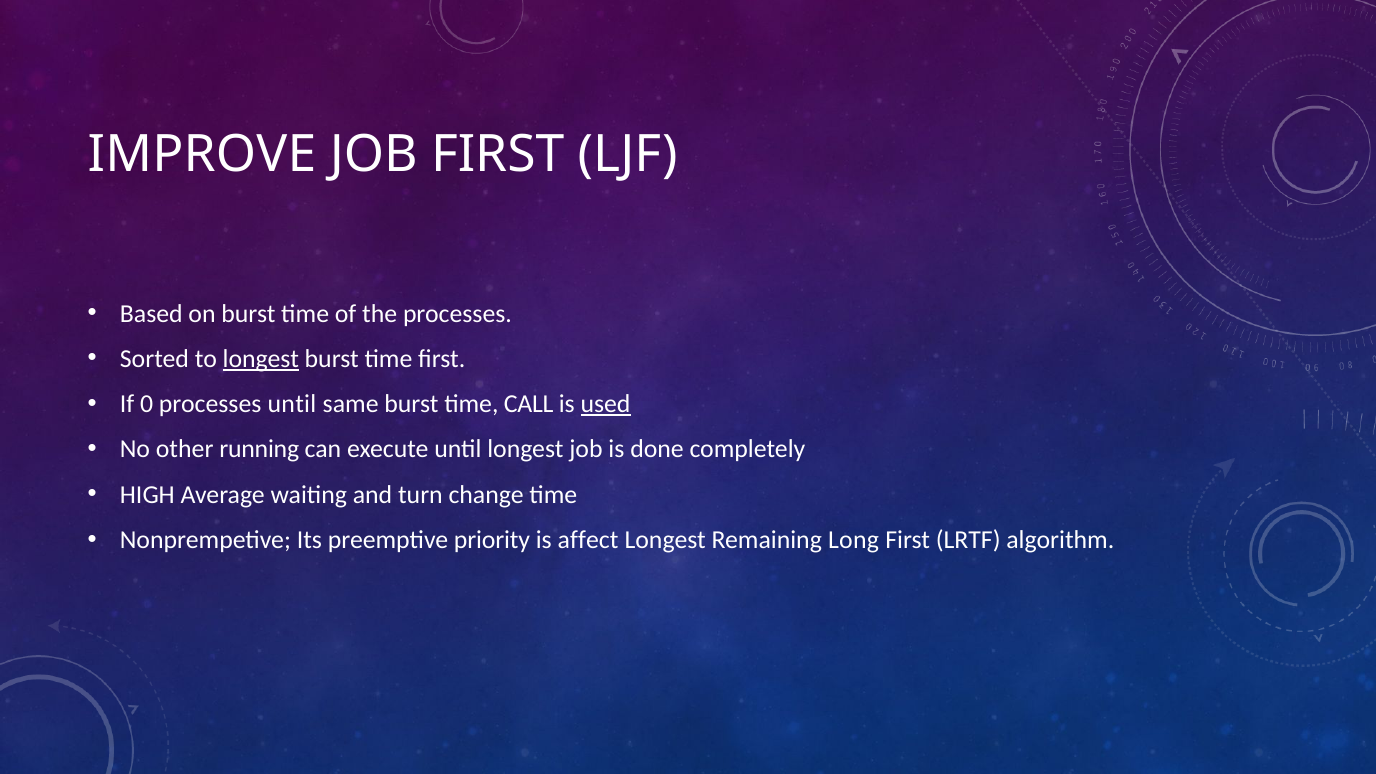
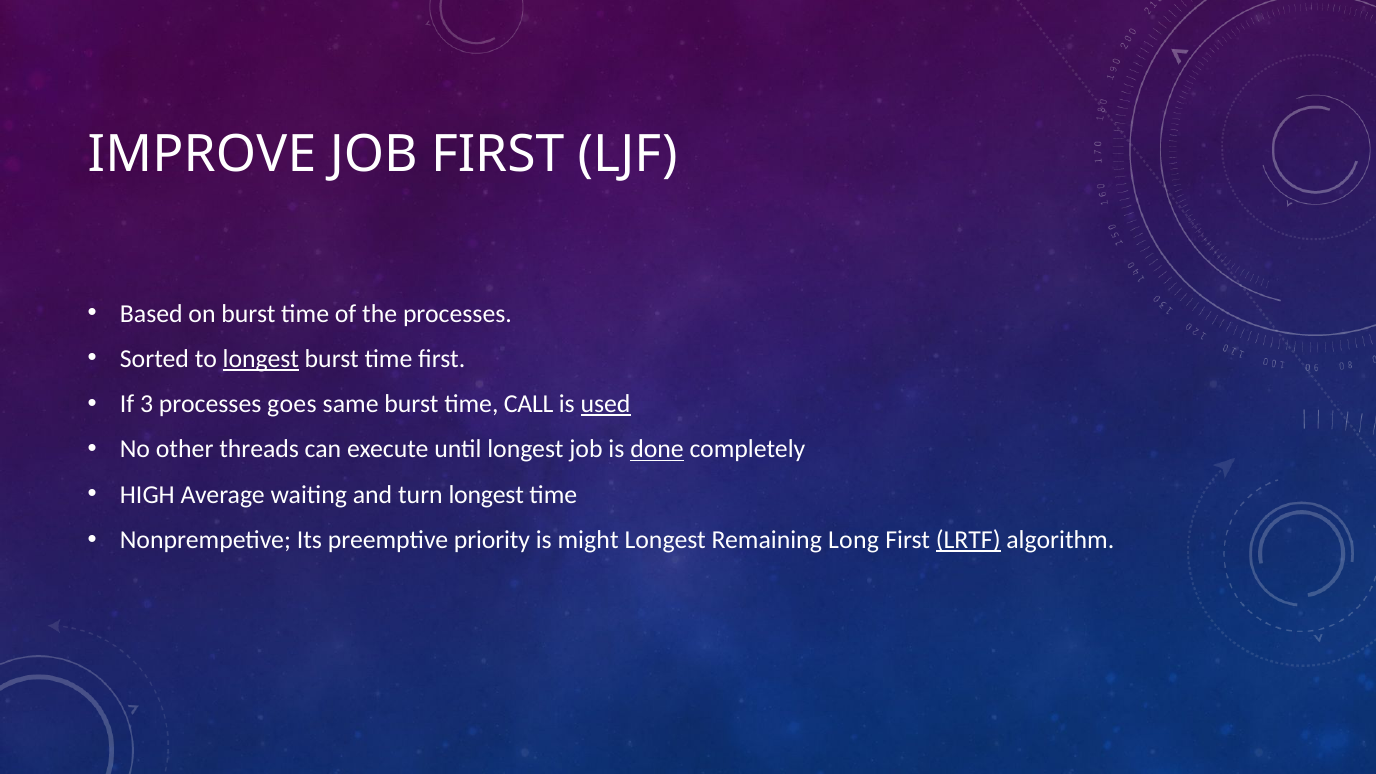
0: 0 -> 3 (147, 404)
processes until: until -> goes (292, 404)
running: running -> threads (259, 449)
done underline: none -> present (657, 449)
turn change: change -> longest (486, 495)
affect: affect -> might (588, 540)
LRTF underline: none -> present (968, 540)
